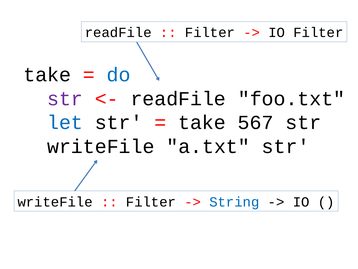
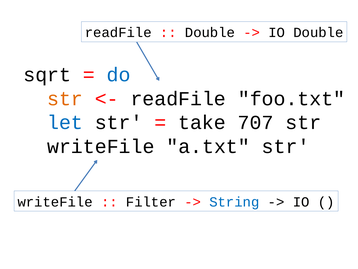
Filter: Filter -> Double (210, 33)
IO Filter: Filter -> Double (318, 33)
take: take -> sqrt (47, 75)
str colour: purple -> orange (65, 99)
567: 567 -> 707 (256, 122)
